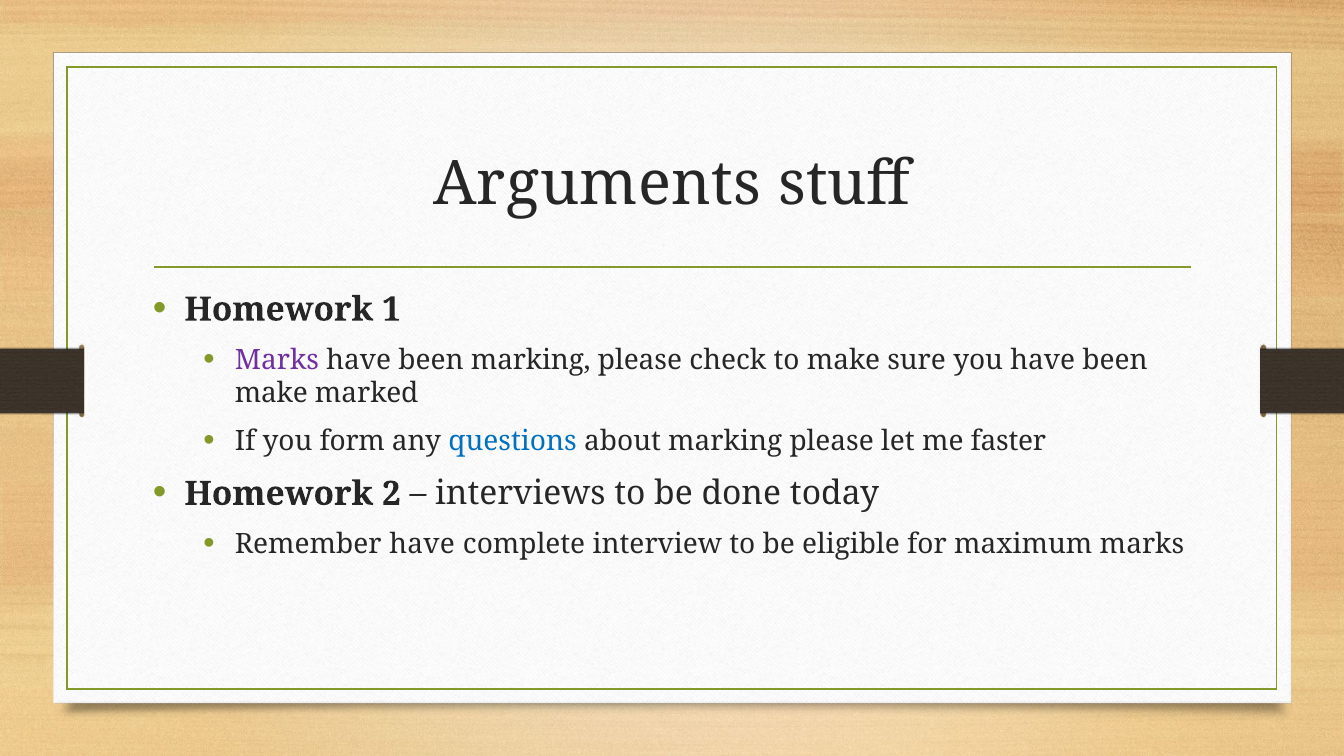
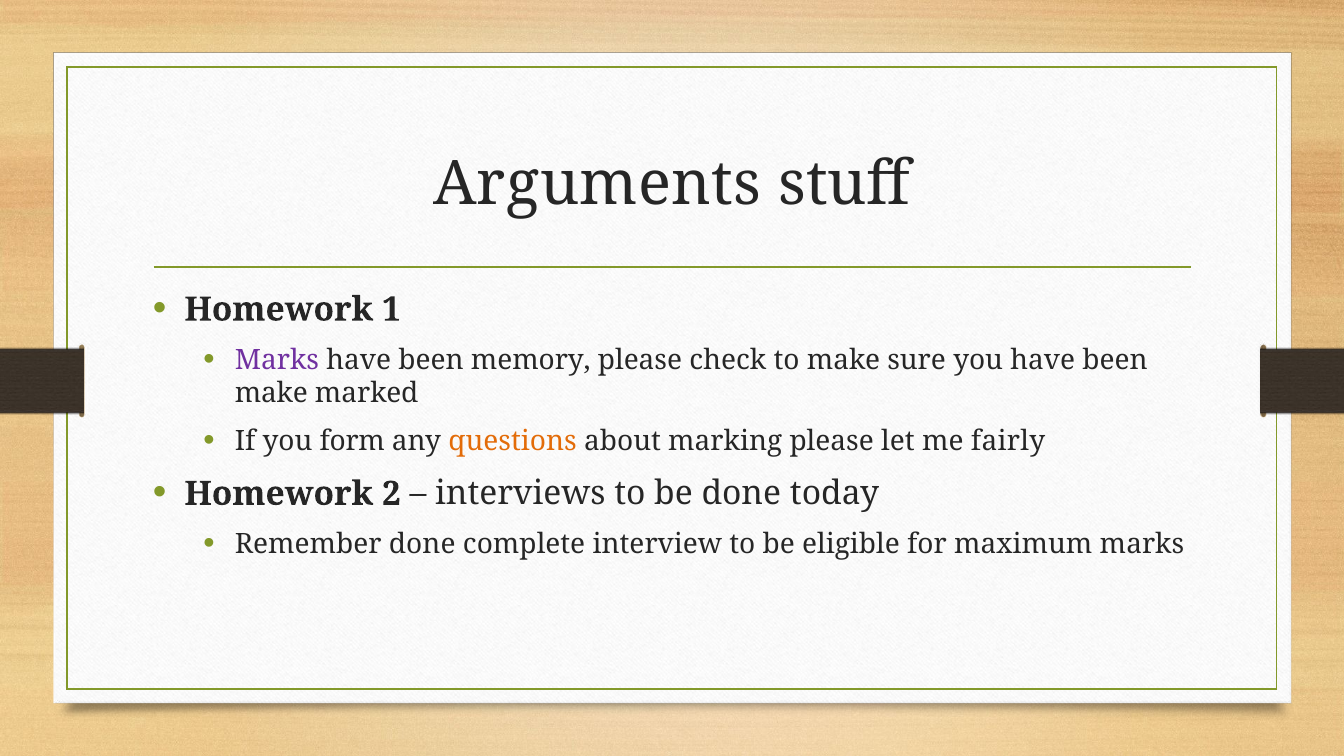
been marking: marking -> memory (531, 360)
questions colour: blue -> orange (513, 441)
faster: faster -> fairly (1008, 441)
Remember have: have -> done (422, 544)
